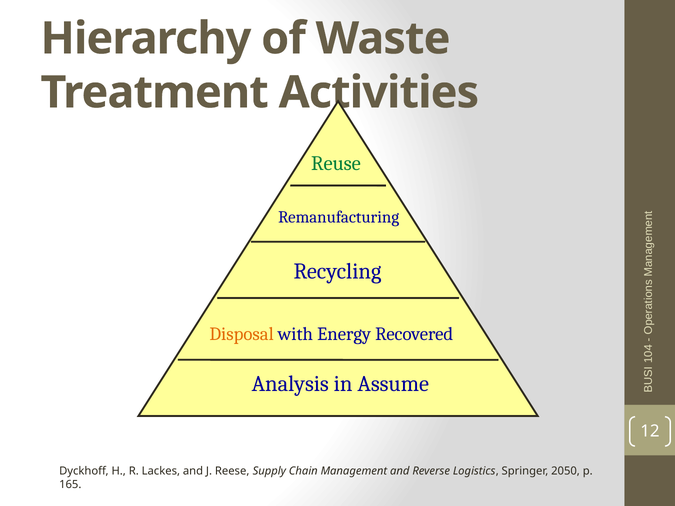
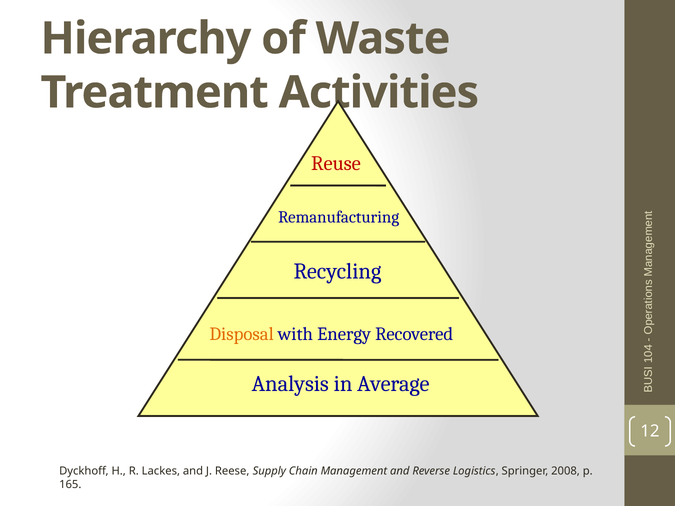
Reuse colour: green -> red (336, 163)
Assume: Assume -> Average (393, 384)
2050: 2050 -> 2008 (566, 471)
